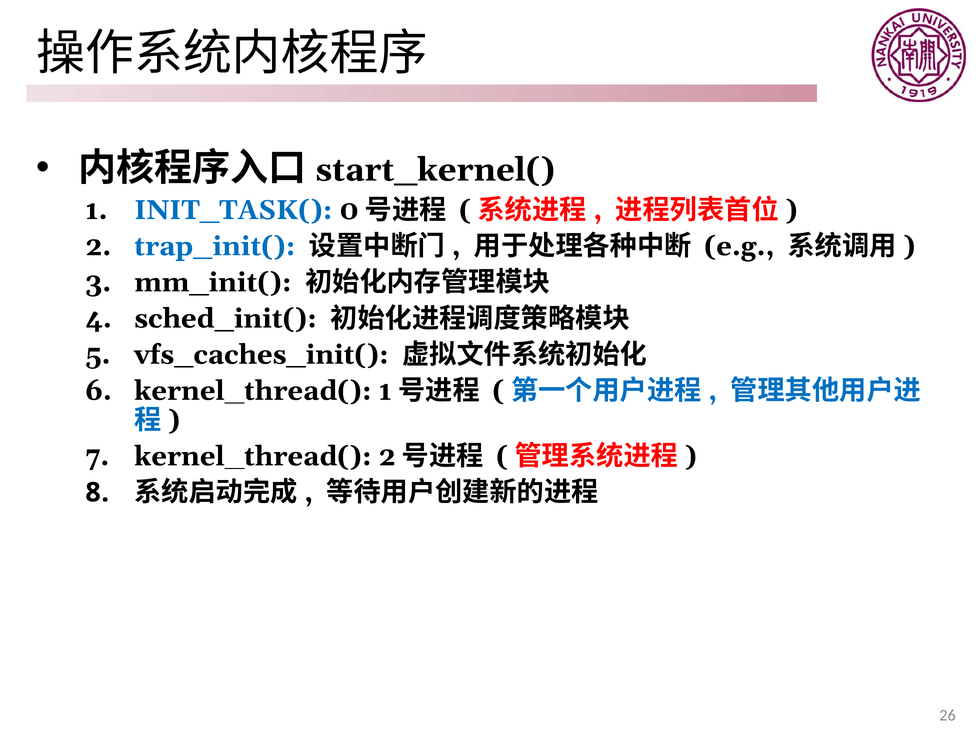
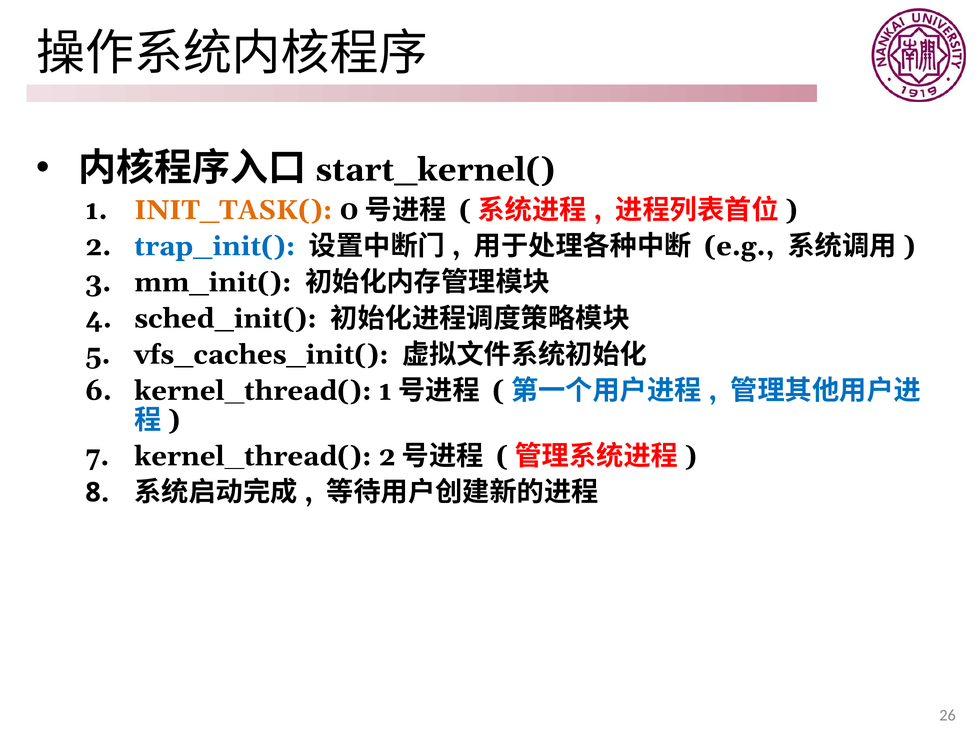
INIT_TASK( colour: blue -> orange (233, 210)
